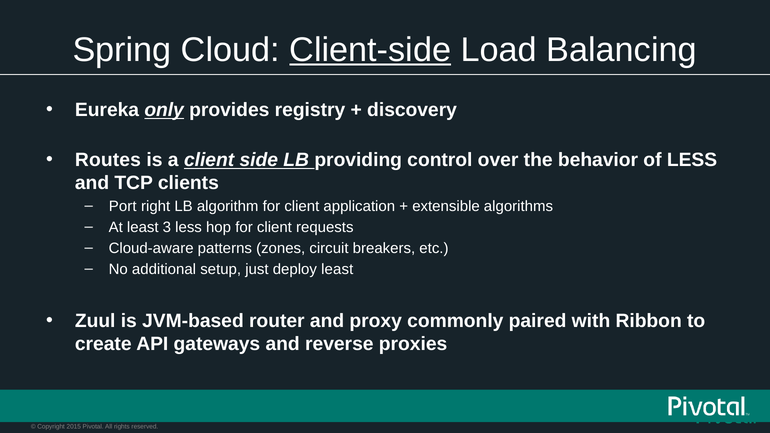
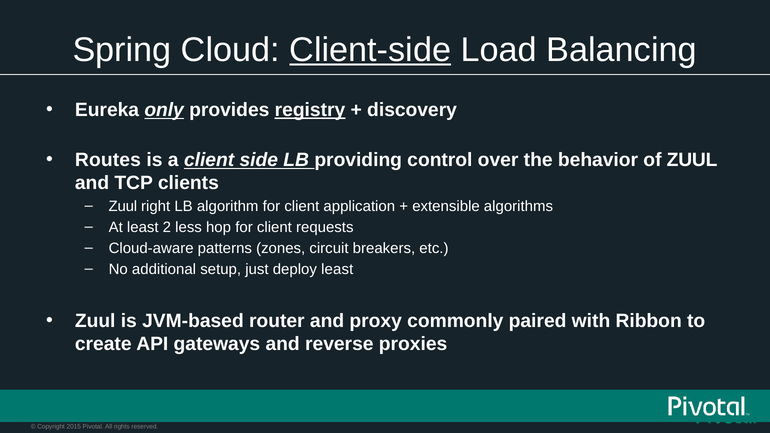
registry underline: none -> present (310, 110)
of LESS: LESS -> ZUUL (692, 160)
Port: Port -> Zuul (123, 206)
3: 3 -> 2 (167, 227)
